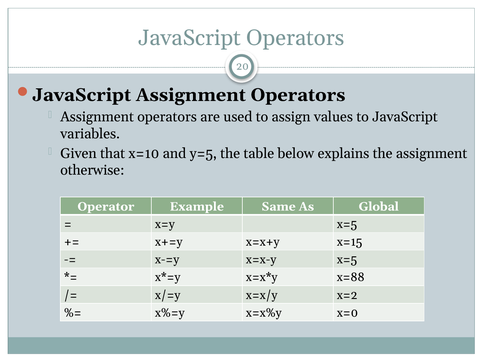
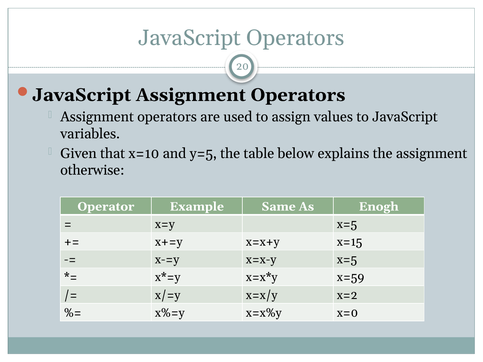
Global: Global -> Enogh (379, 207)
x=88: x=88 -> x=59 (351, 278)
